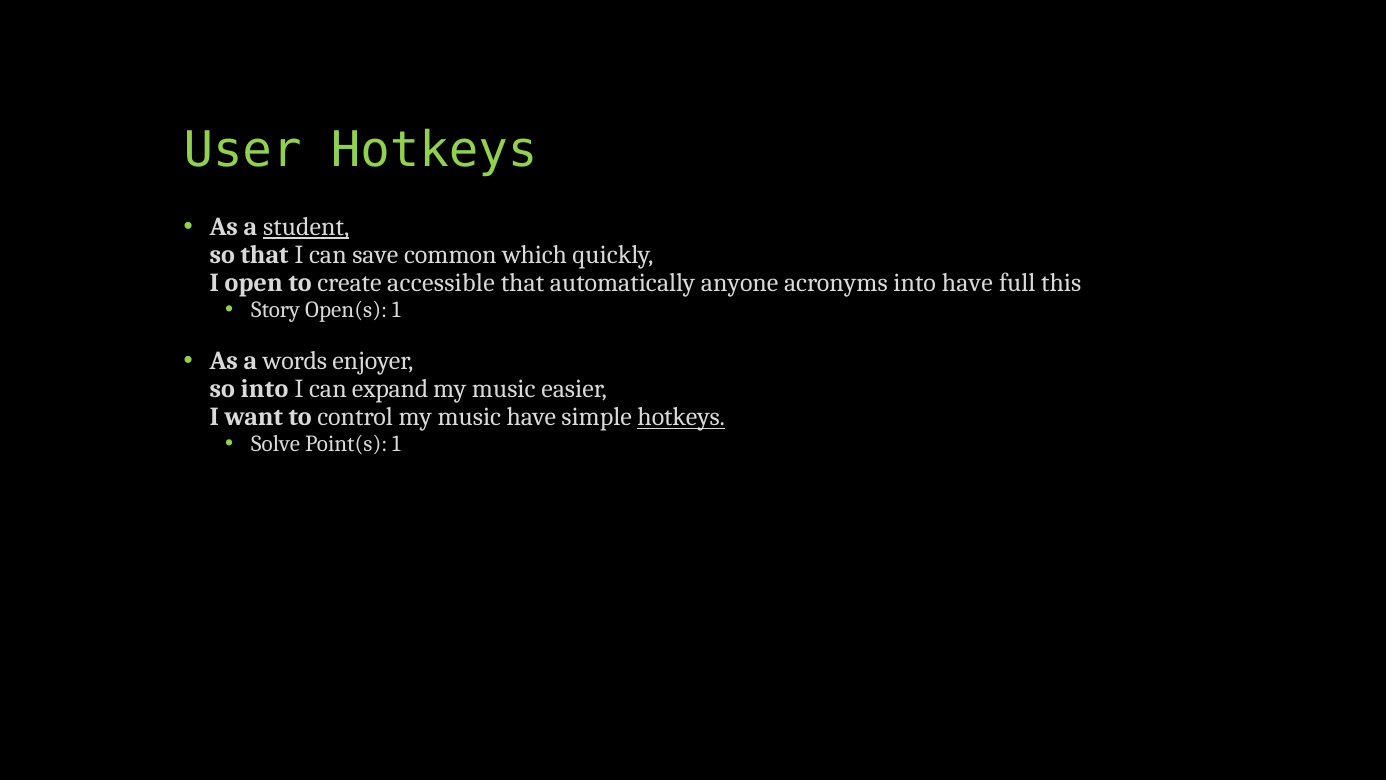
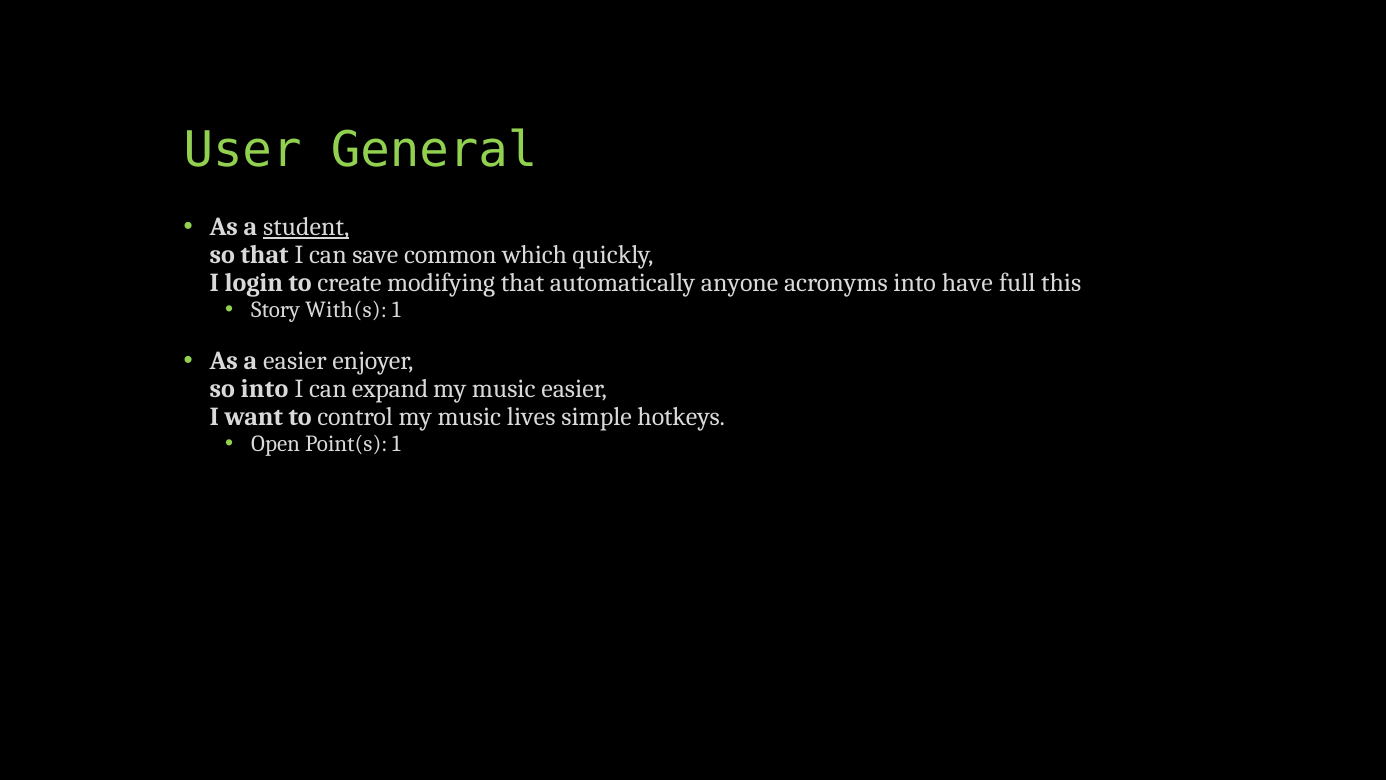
User Hotkeys: Hotkeys -> General (434, 150)
open: open -> login (254, 283)
accessible: accessible -> modifying (441, 283)
Open(s: Open(s -> With(s (346, 310)
a words: words -> easier (295, 361)
music have: have -> lives (531, 417)
hotkeys underline: present -> none (681, 417)
Solve: Solve -> Open (276, 444)
